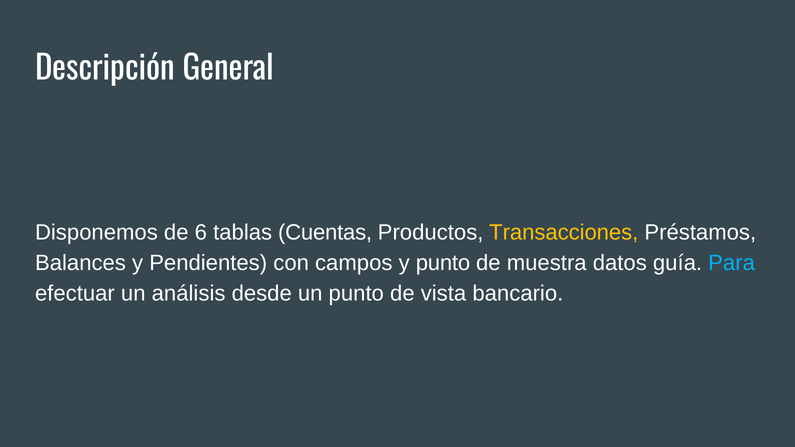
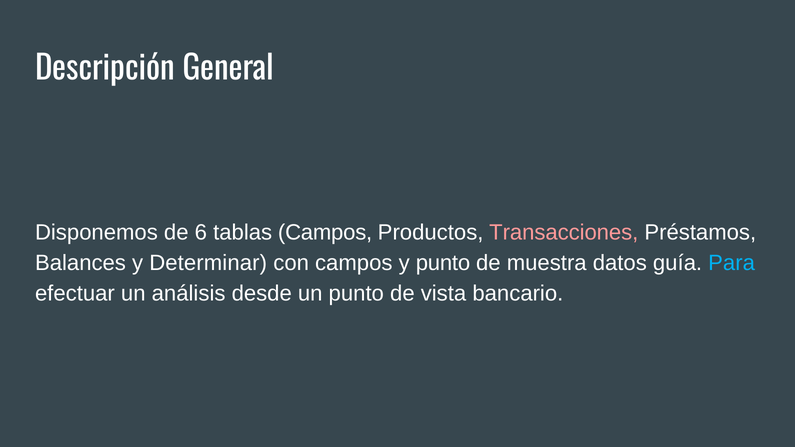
tablas Cuentas: Cuentas -> Campos (325, 233)
Transacciones colour: yellow -> pink (564, 233)
Pendientes: Pendientes -> Determinar (208, 263)
